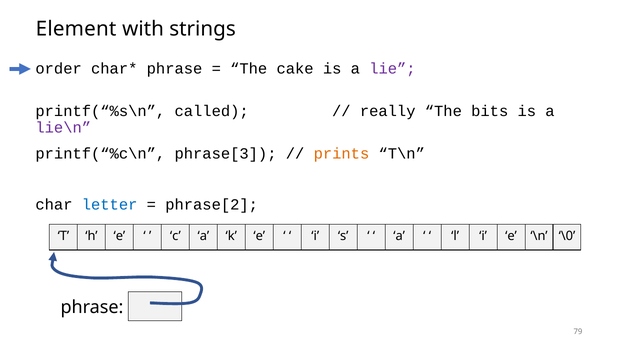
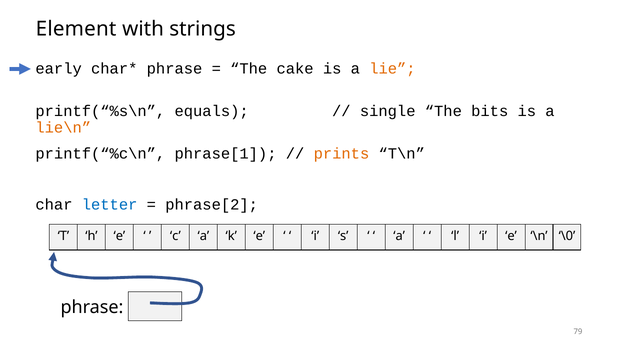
order: order -> early (59, 69)
lie colour: purple -> orange (392, 69)
called: called -> equals (212, 111)
really: really -> single (388, 111)
lie\n colour: purple -> orange (63, 128)
phrase[3: phrase[3 -> phrase[1 (226, 153)
